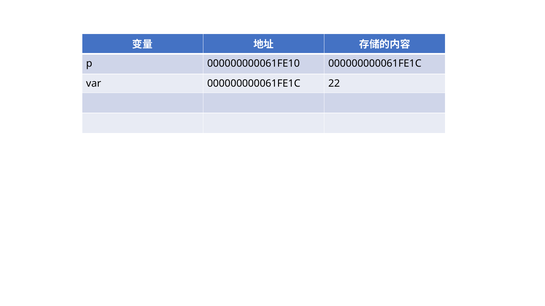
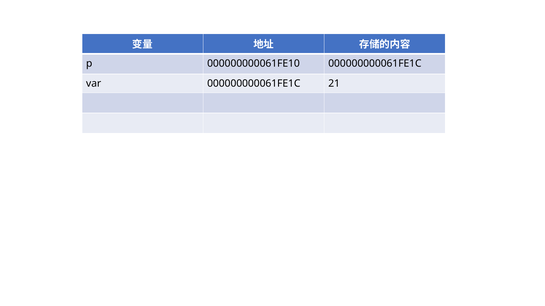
22: 22 -> 21 (334, 84)
